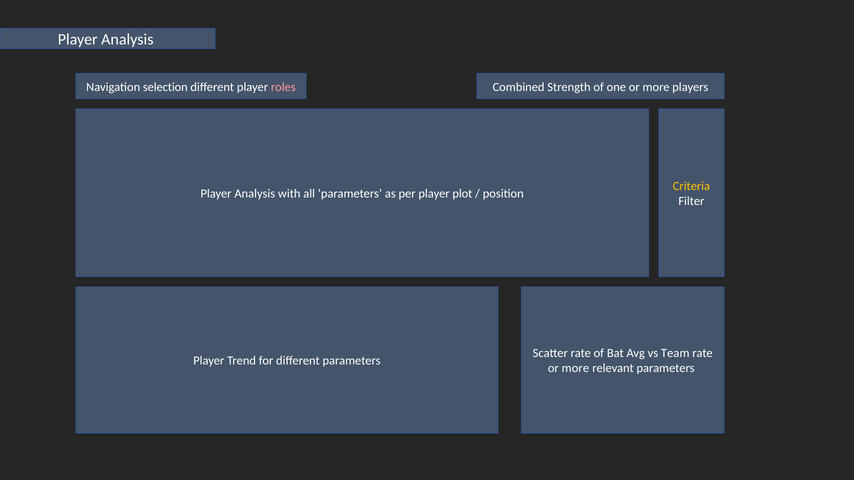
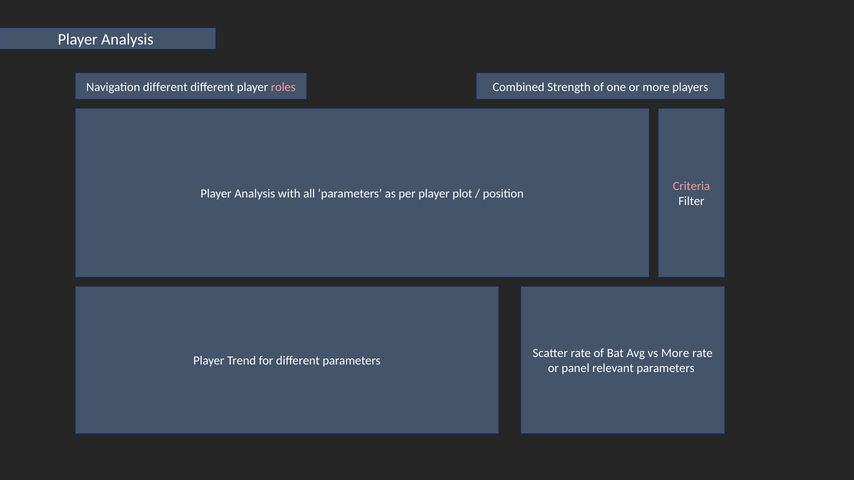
Navigation selection: selection -> different (165, 87)
Criteria colour: yellow -> pink (691, 186)
vs Team: Team -> More (675, 354)
more: more -> panel (576, 368)
